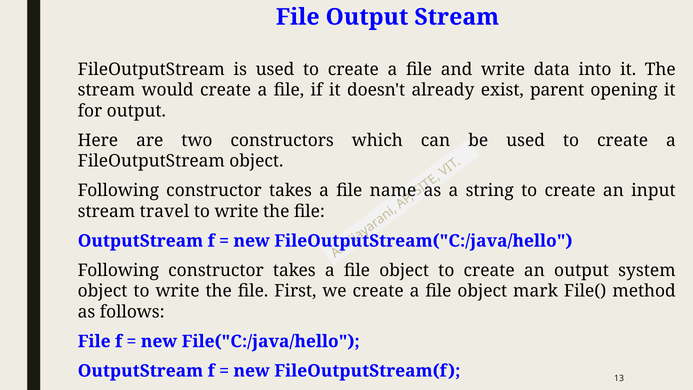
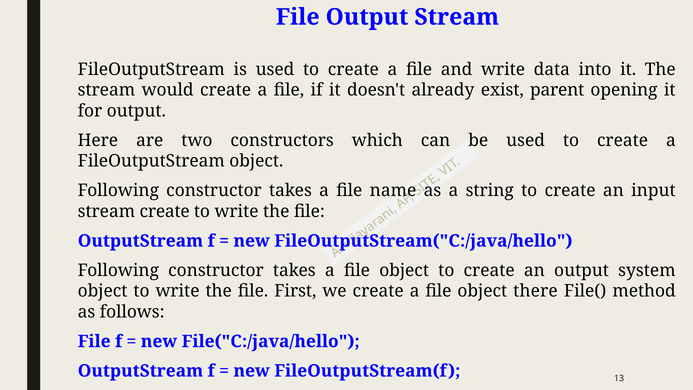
stream travel: travel -> create (165, 211)
mark: mark -> there (535, 291)
